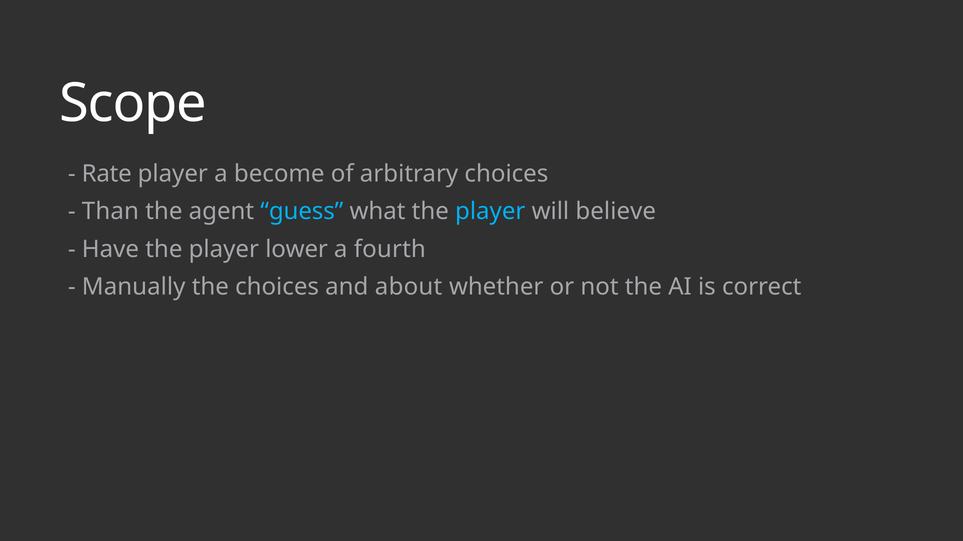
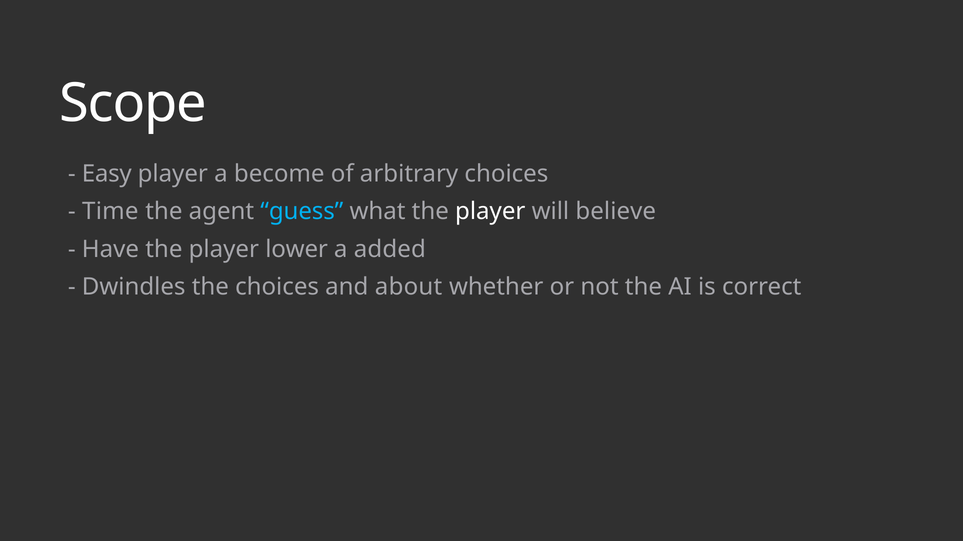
Rate: Rate -> Easy (107, 174)
Than: Than -> Time (110, 212)
player colour: light blue -> white (490, 212)
fourth: fourth -> added (390, 249)
Manually: Manually -> Dwindles (134, 287)
